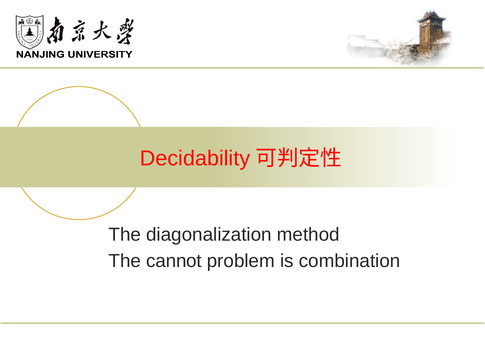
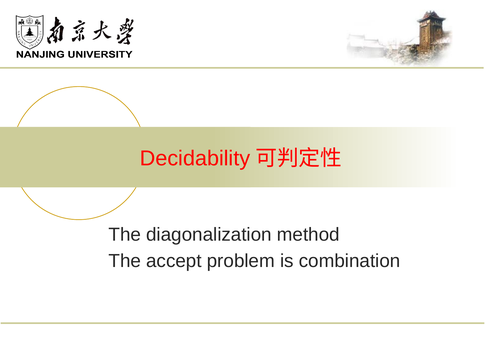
cannot: cannot -> accept (174, 262)
